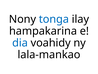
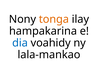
tonga colour: blue -> orange (54, 19)
